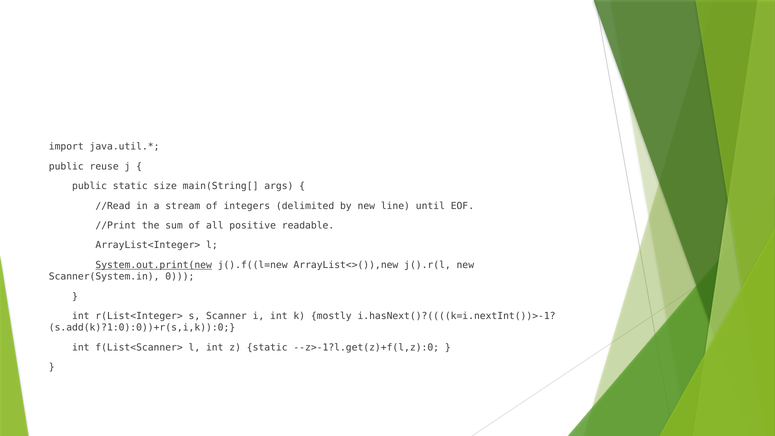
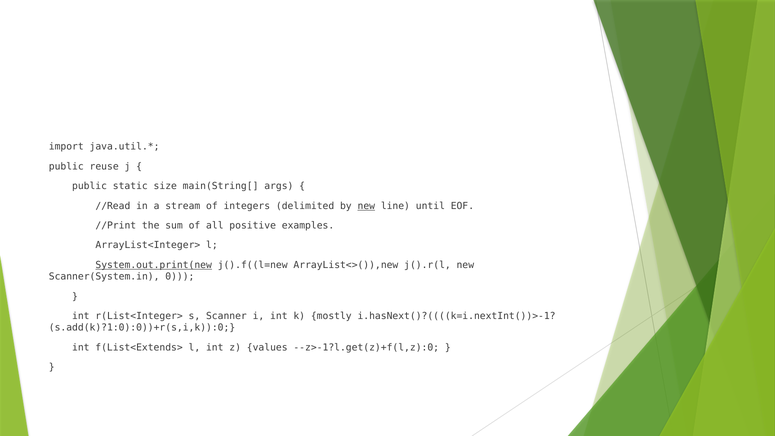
new underline: none -> present (366, 206)
readable: readable -> examples (308, 226)
f(List<Scanner>: f(List<Scanner> -> f(List<Extends> (139, 347)
z static: static -> values (267, 347)
